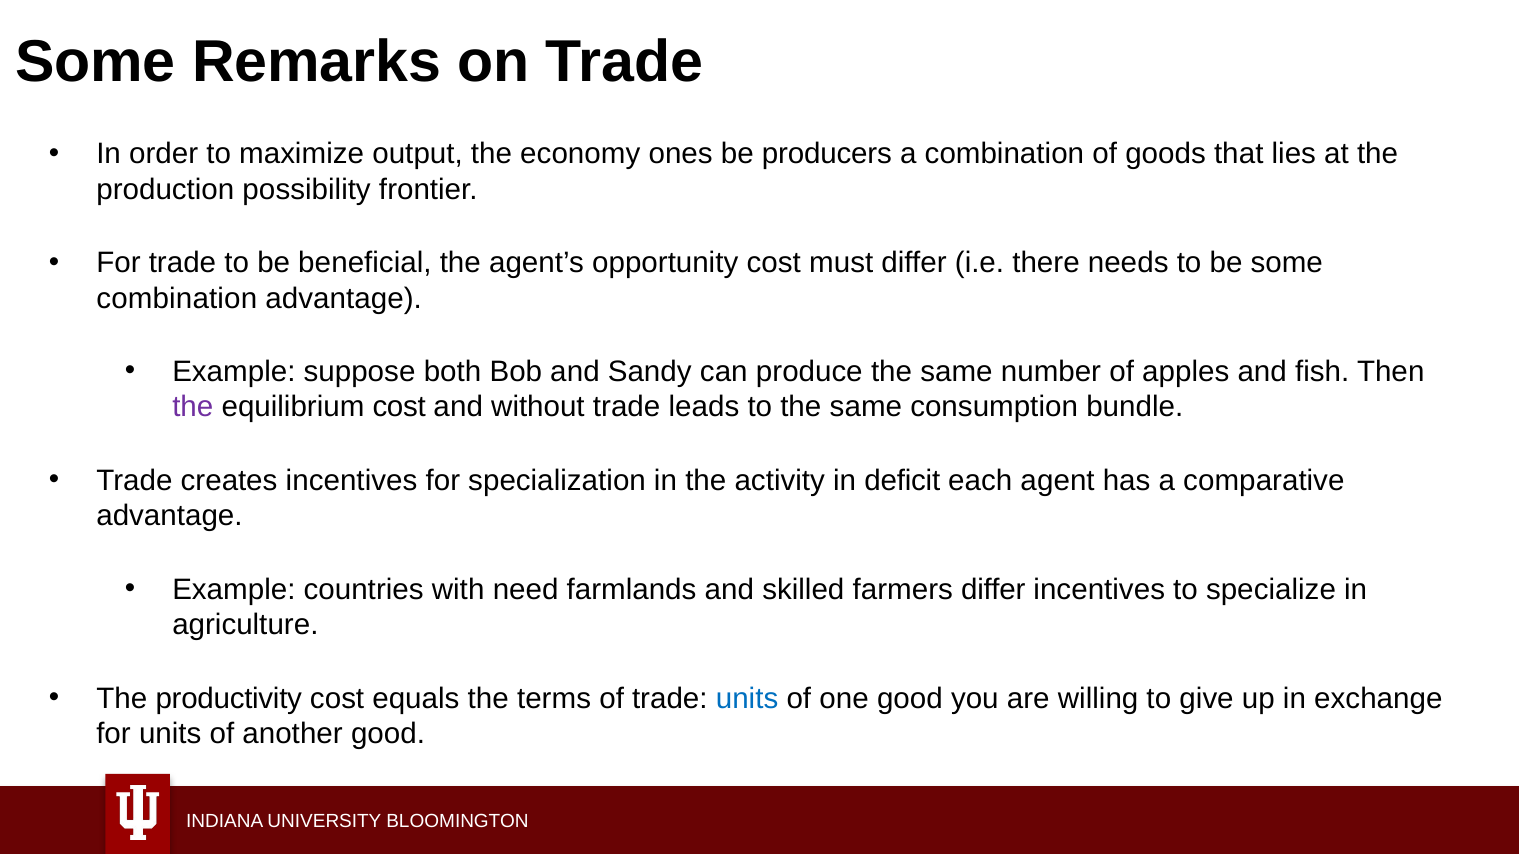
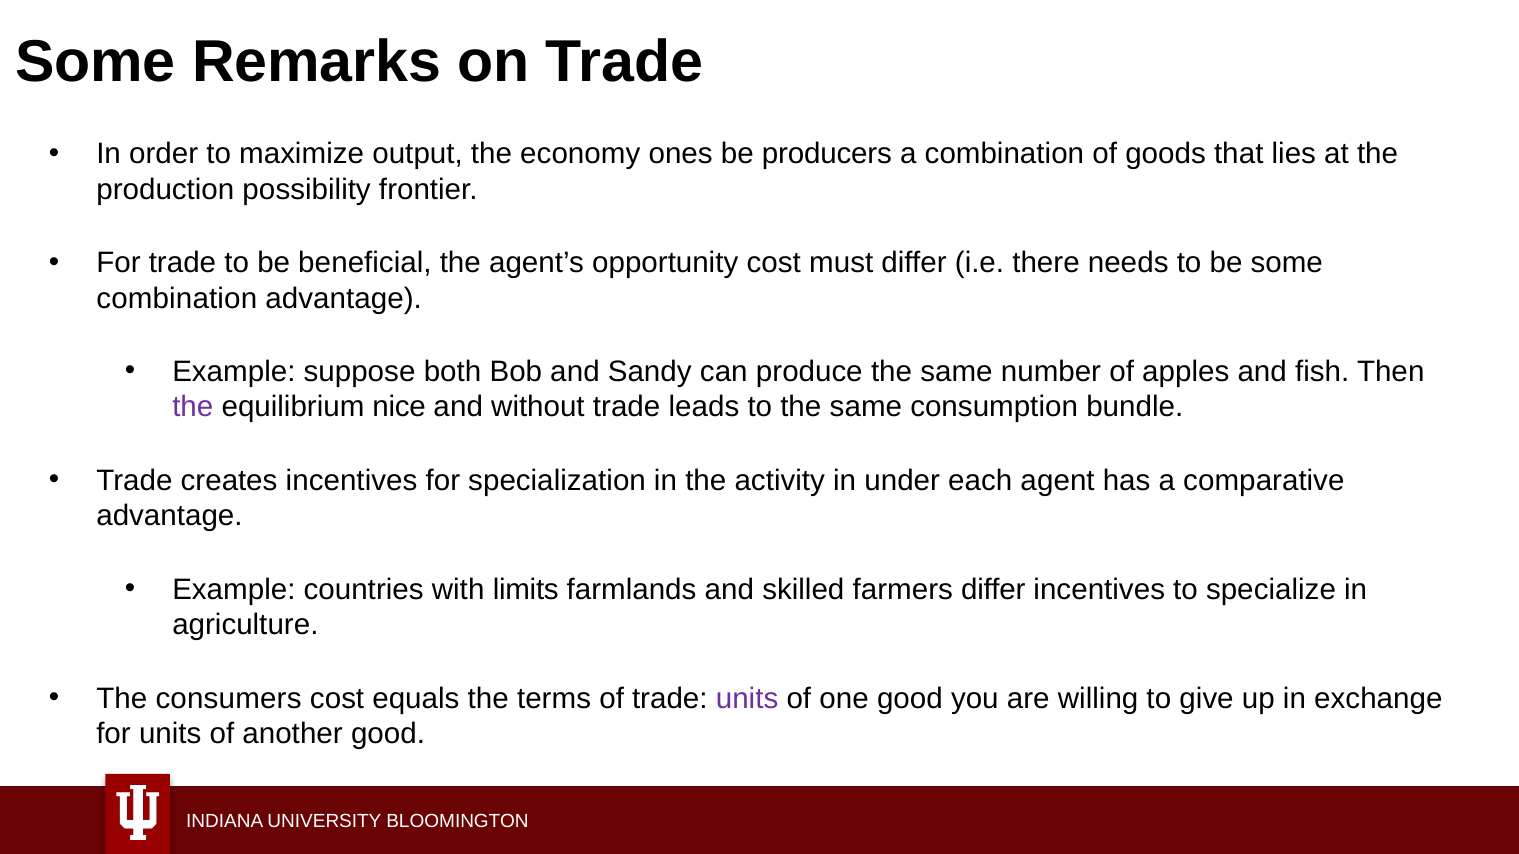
equilibrium cost: cost -> nice (399, 407)
deficit: deficit -> under (902, 481)
need: need -> limits (526, 590)
productivity: productivity -> consumers (229, 699)
units colour: blue -> purple (747, 699)
